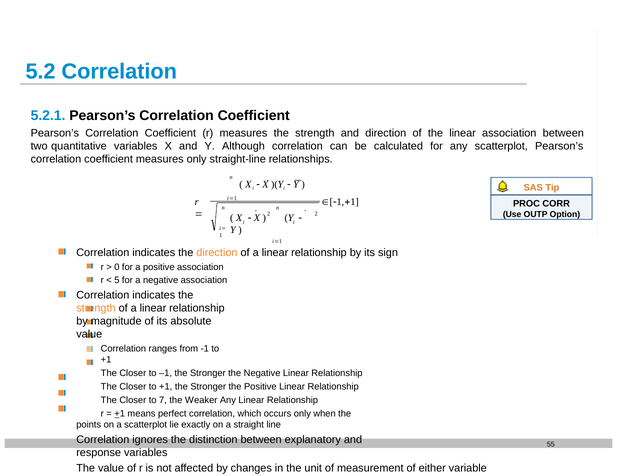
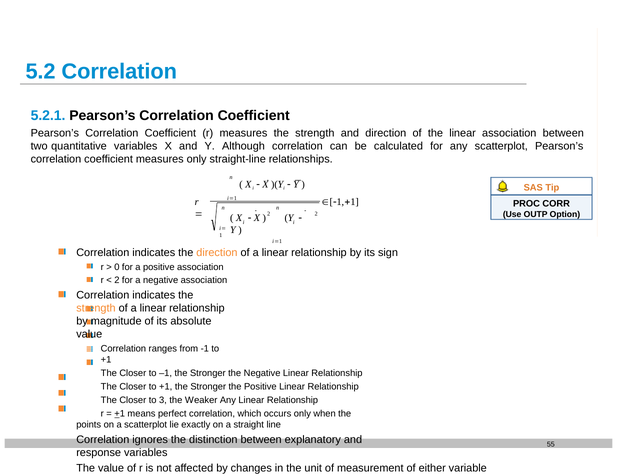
5: 5 -> 2 (117, 281)
7: 7 -> 3 (163, 401)
